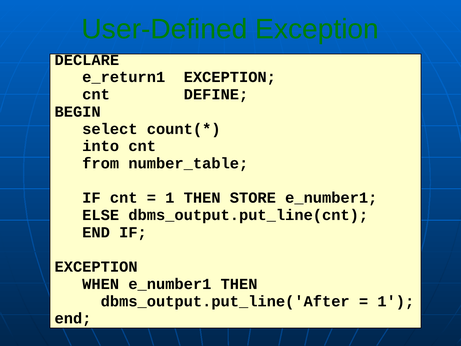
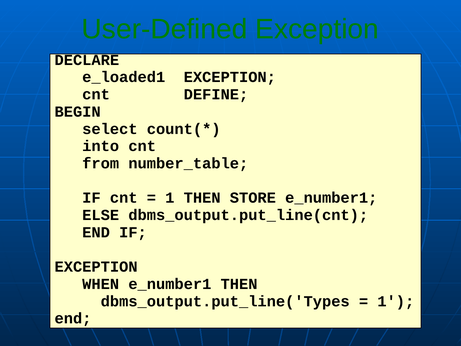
e_return1: e_return1 -> e_loaded1 (124, 77)
dbms_output.put_line('After: dbms_output.put_line('After -> dbms_output.put_line('Types (225, 301)
